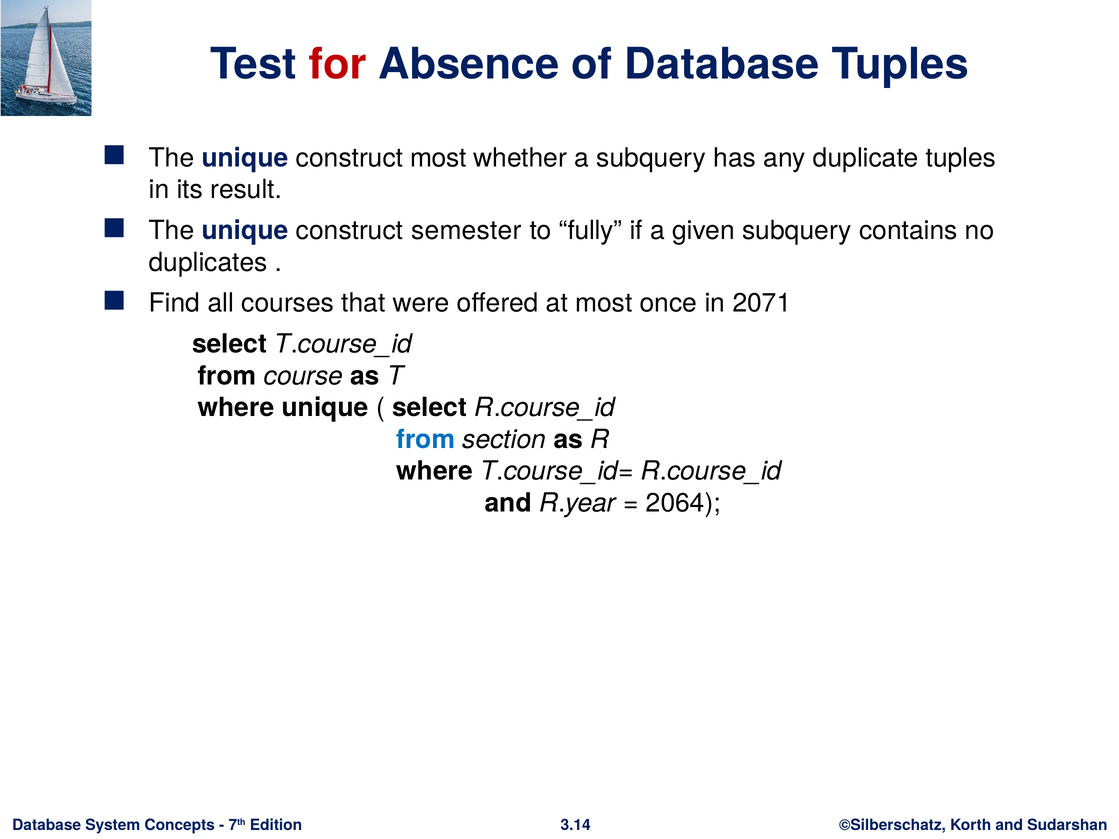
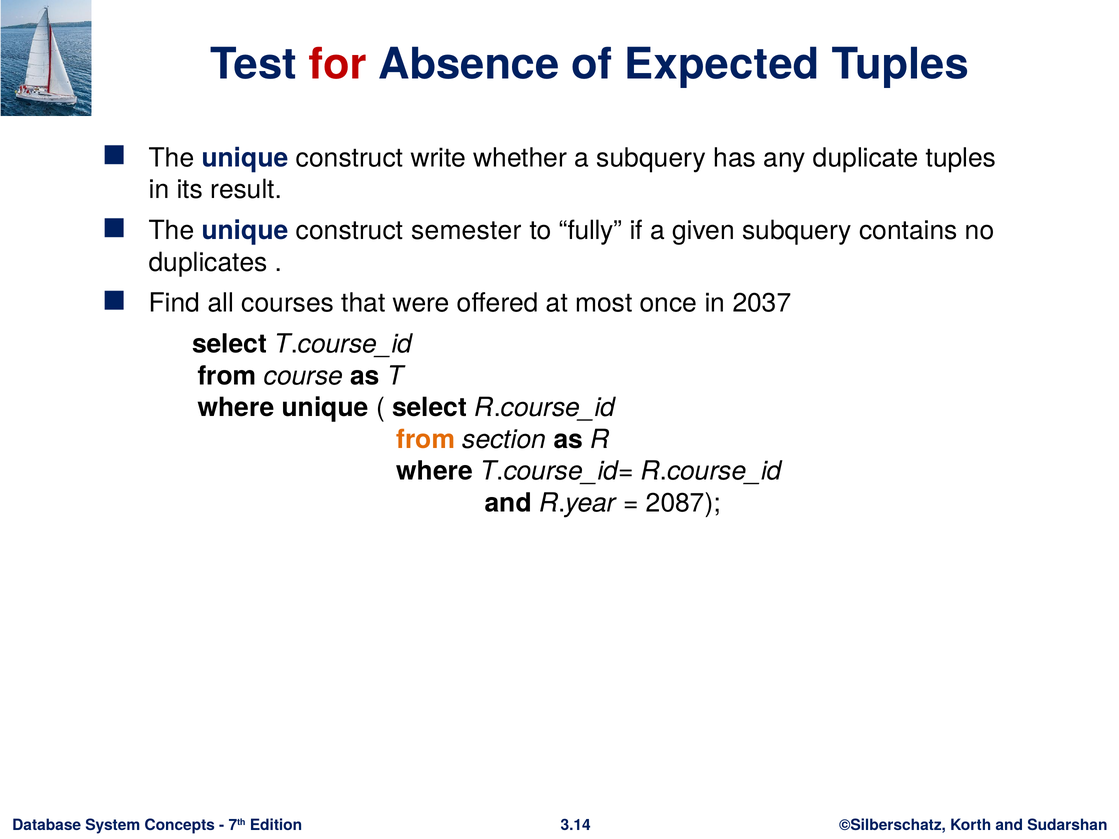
of Database: Database -> Expected (722, 64)
construct most: most -> write (438, 158)
2071: 2071 -> 2037 (762, 303)
from colour: blue -> orange (426, 439)
2064: 2064 -> 2087 (683, 503)
